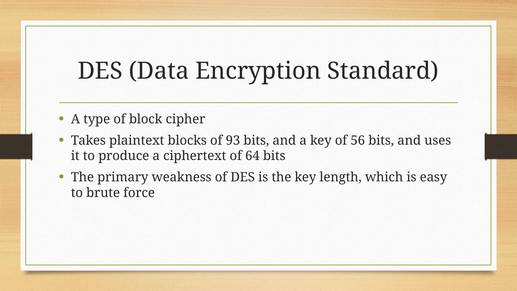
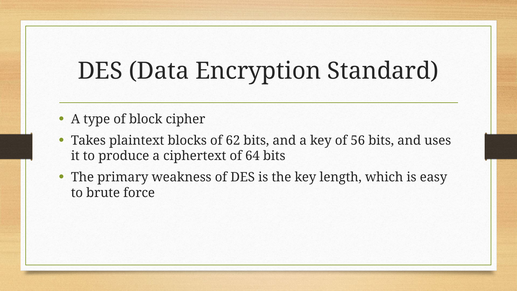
93: 93 -> 62 (233, 140)
